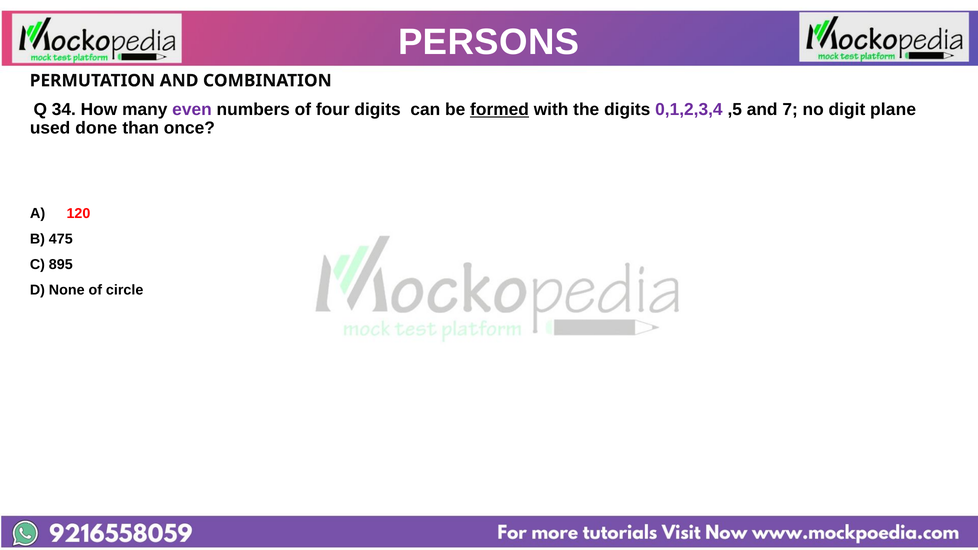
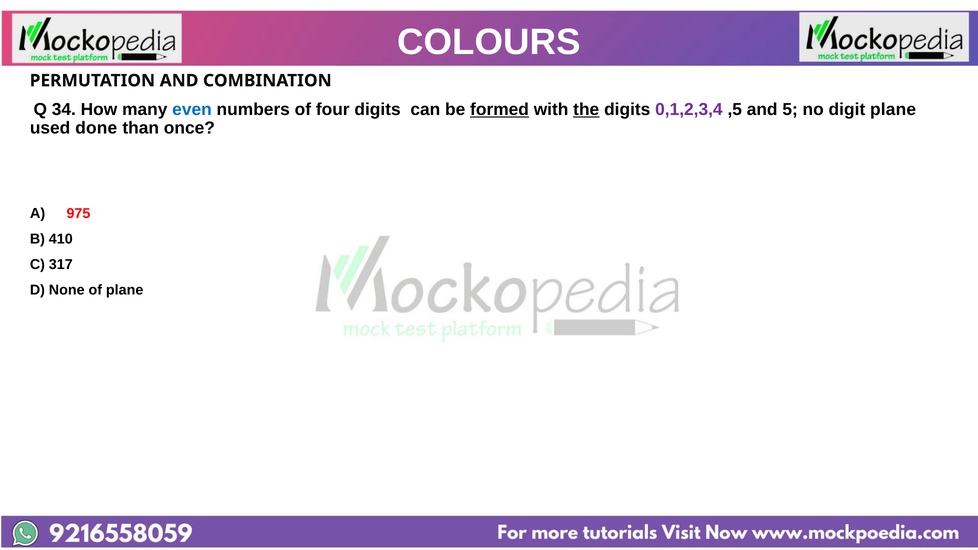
PERSONS: PERSONS -> COLOURS (489, 42)
even colour: purple -> blue (192, 110)
the underline: none -> present (586, 110)
7: 7 -> 5 (790, 110)
120: 120 -> 975 (78, 213)
475: 475 -> 410 (61, 239)
895: 895 -> 317 (61, 265)
of circle: circle -> plane (125, 290)
